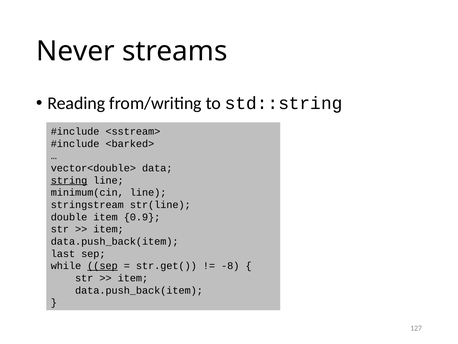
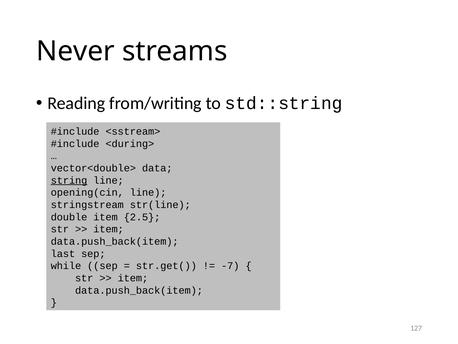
<barked>: <barked> -> <during> (130, 143)
minimum(cin: minimum(cin -> opening(cin (87, 192)
0.9: 0.9 -> 2.5 (142, 217)
sep underline: present -> none (102, 266)
-8: -8 -> -7 (230, 266)
